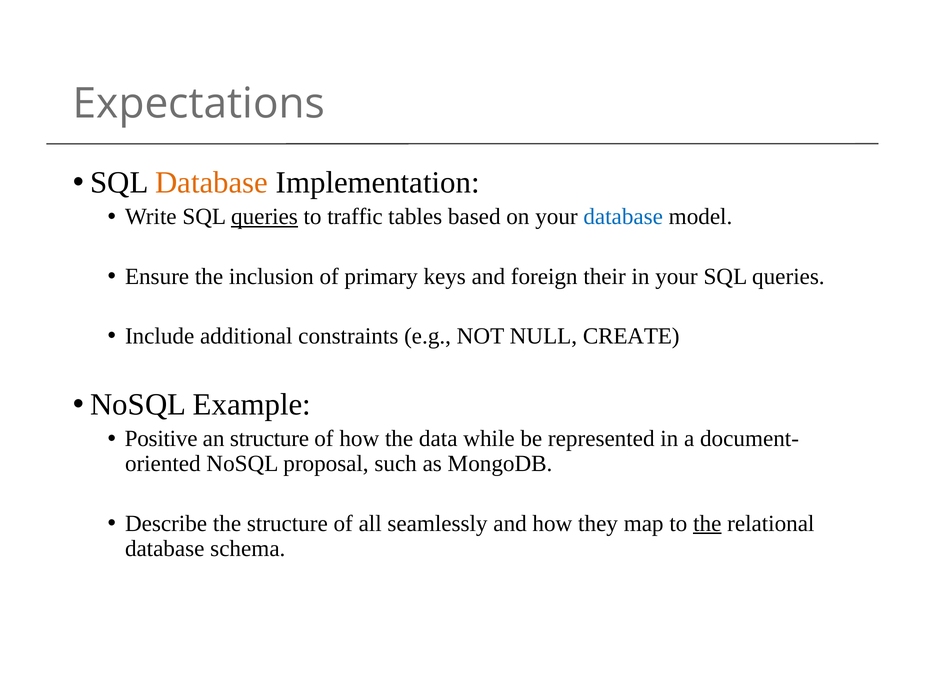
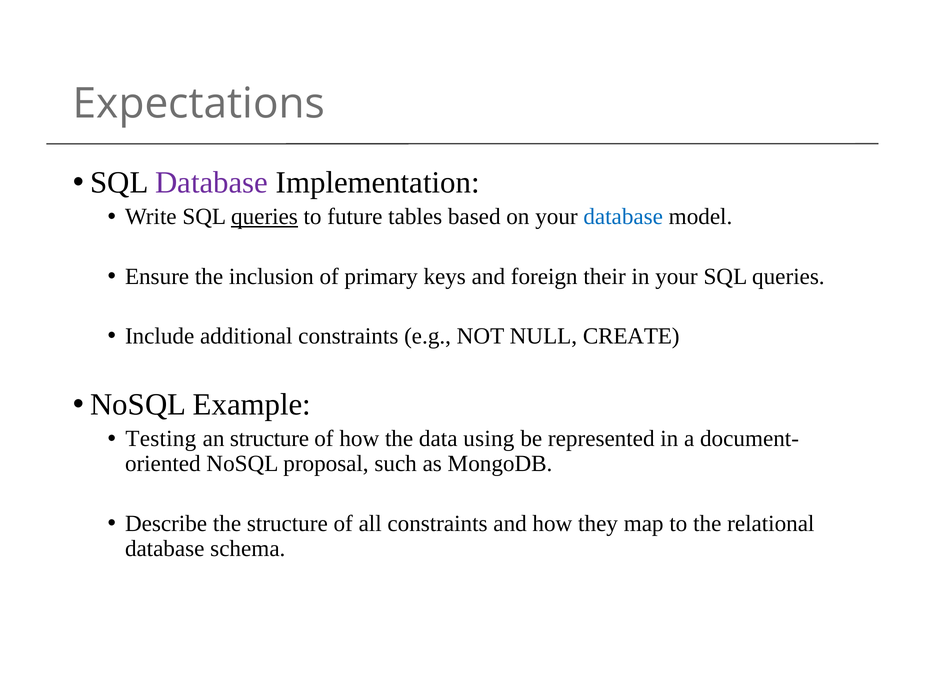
Database colour: orange -> purple (212, 183)
traffic: traffic -> future (355, 217)
Positive: Positive -> Testing (161, 438)
while: while -> using (489, 438)
all seamlessly: seamlessly -> constraints (437, 523)
the underline: present -> none (707, 523)
